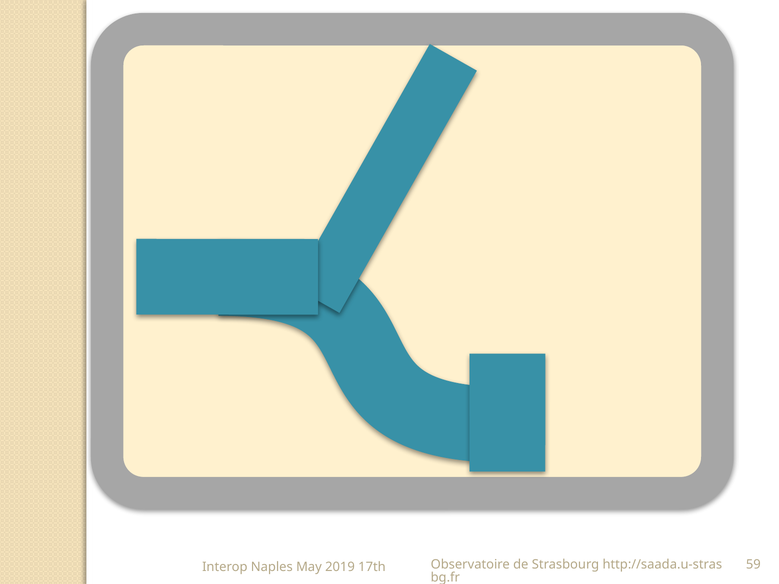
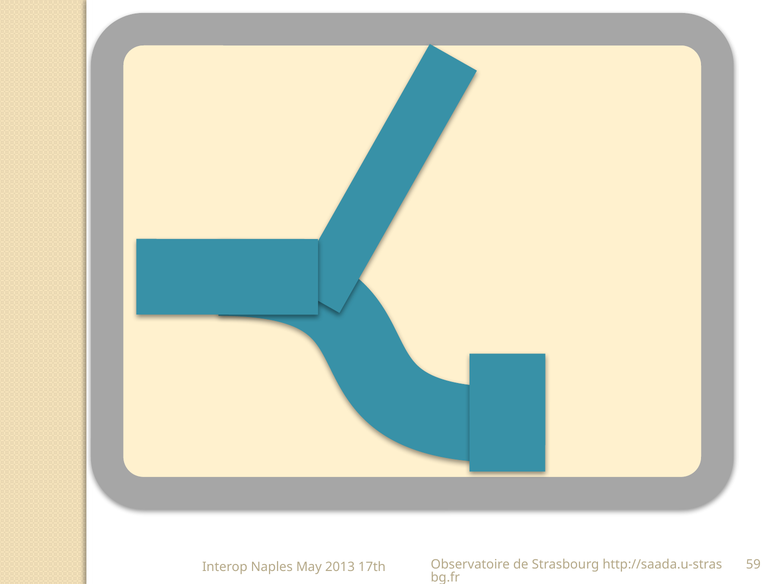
2019: 2019 -> 2013 (340, 567)
